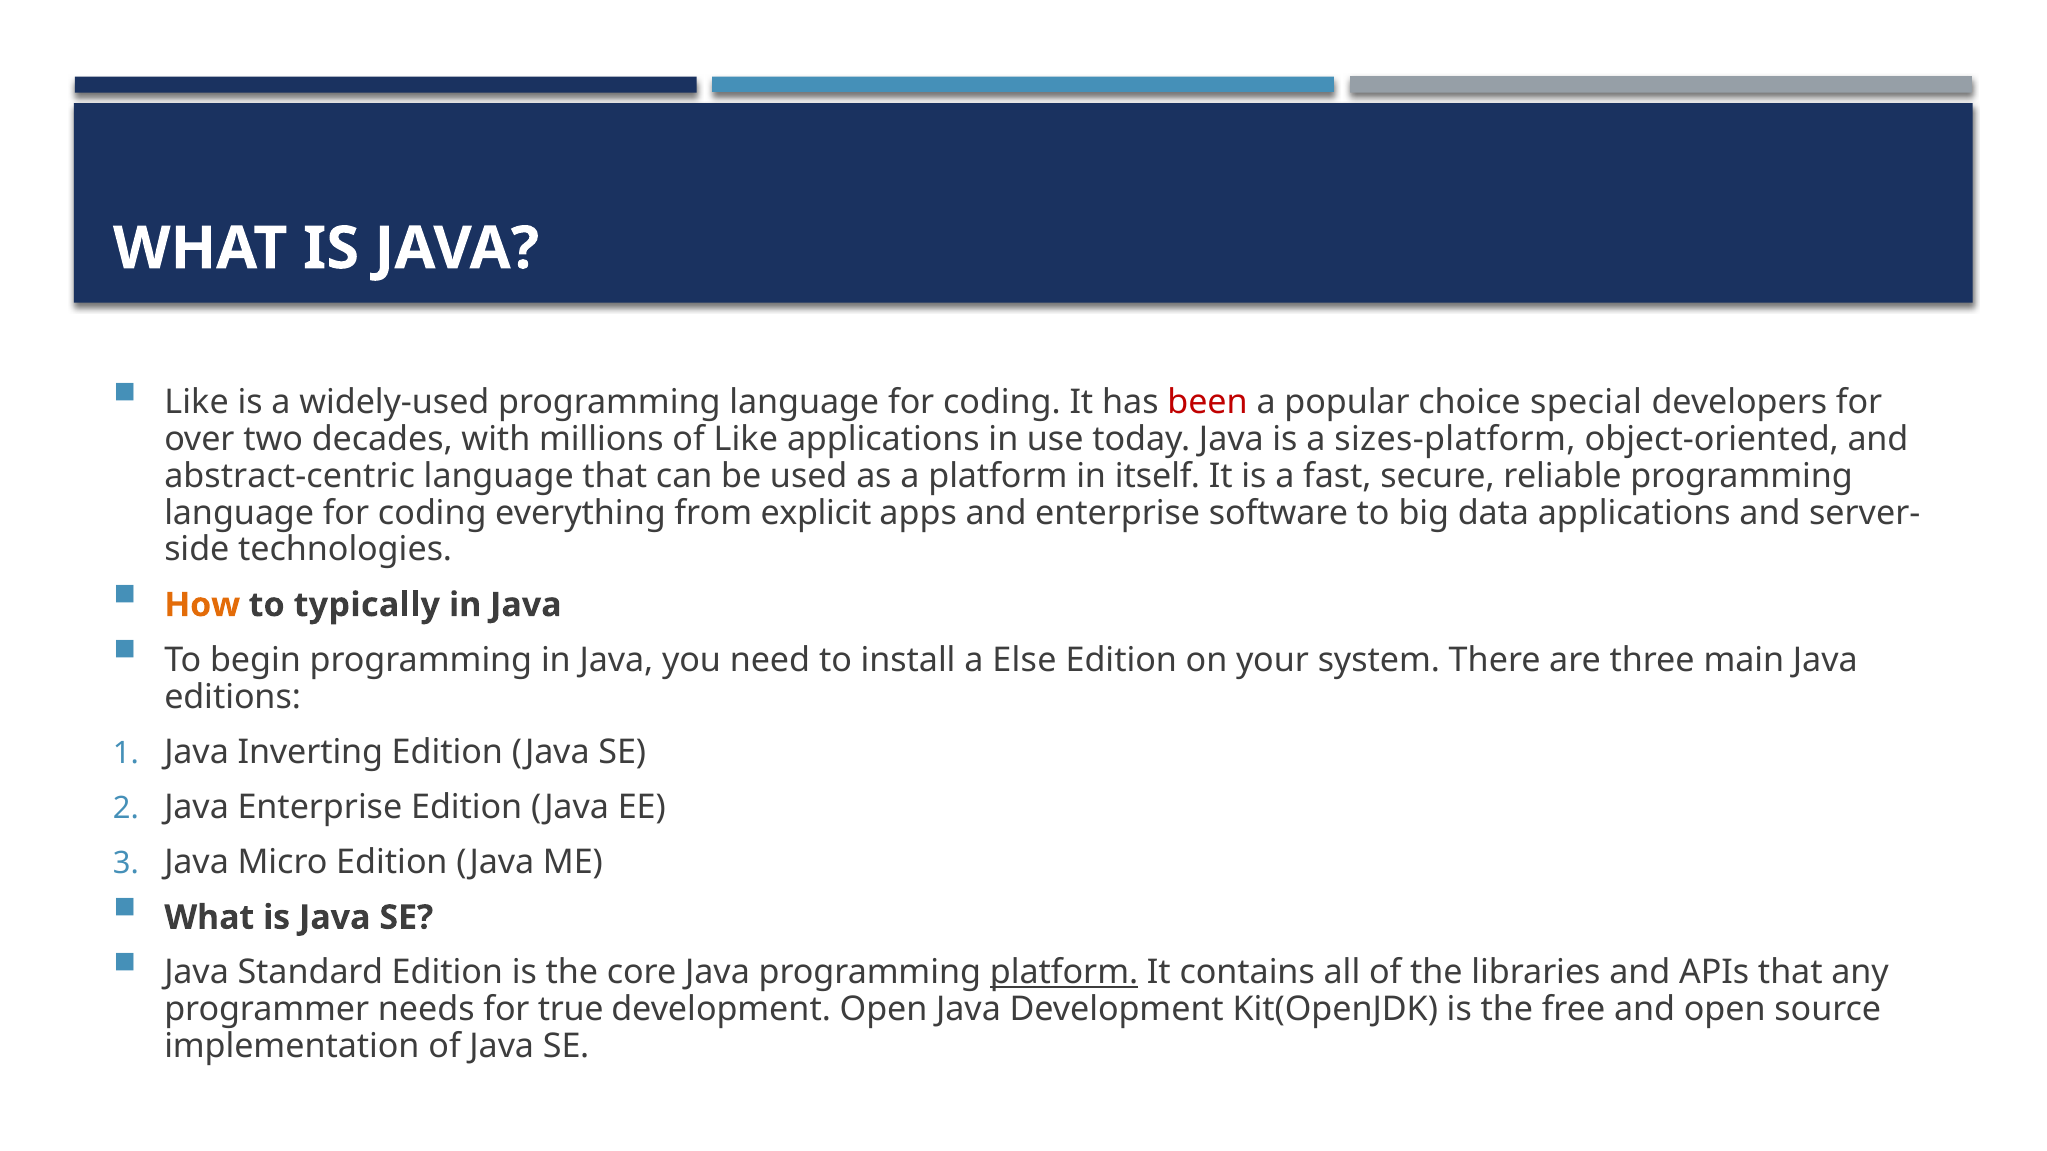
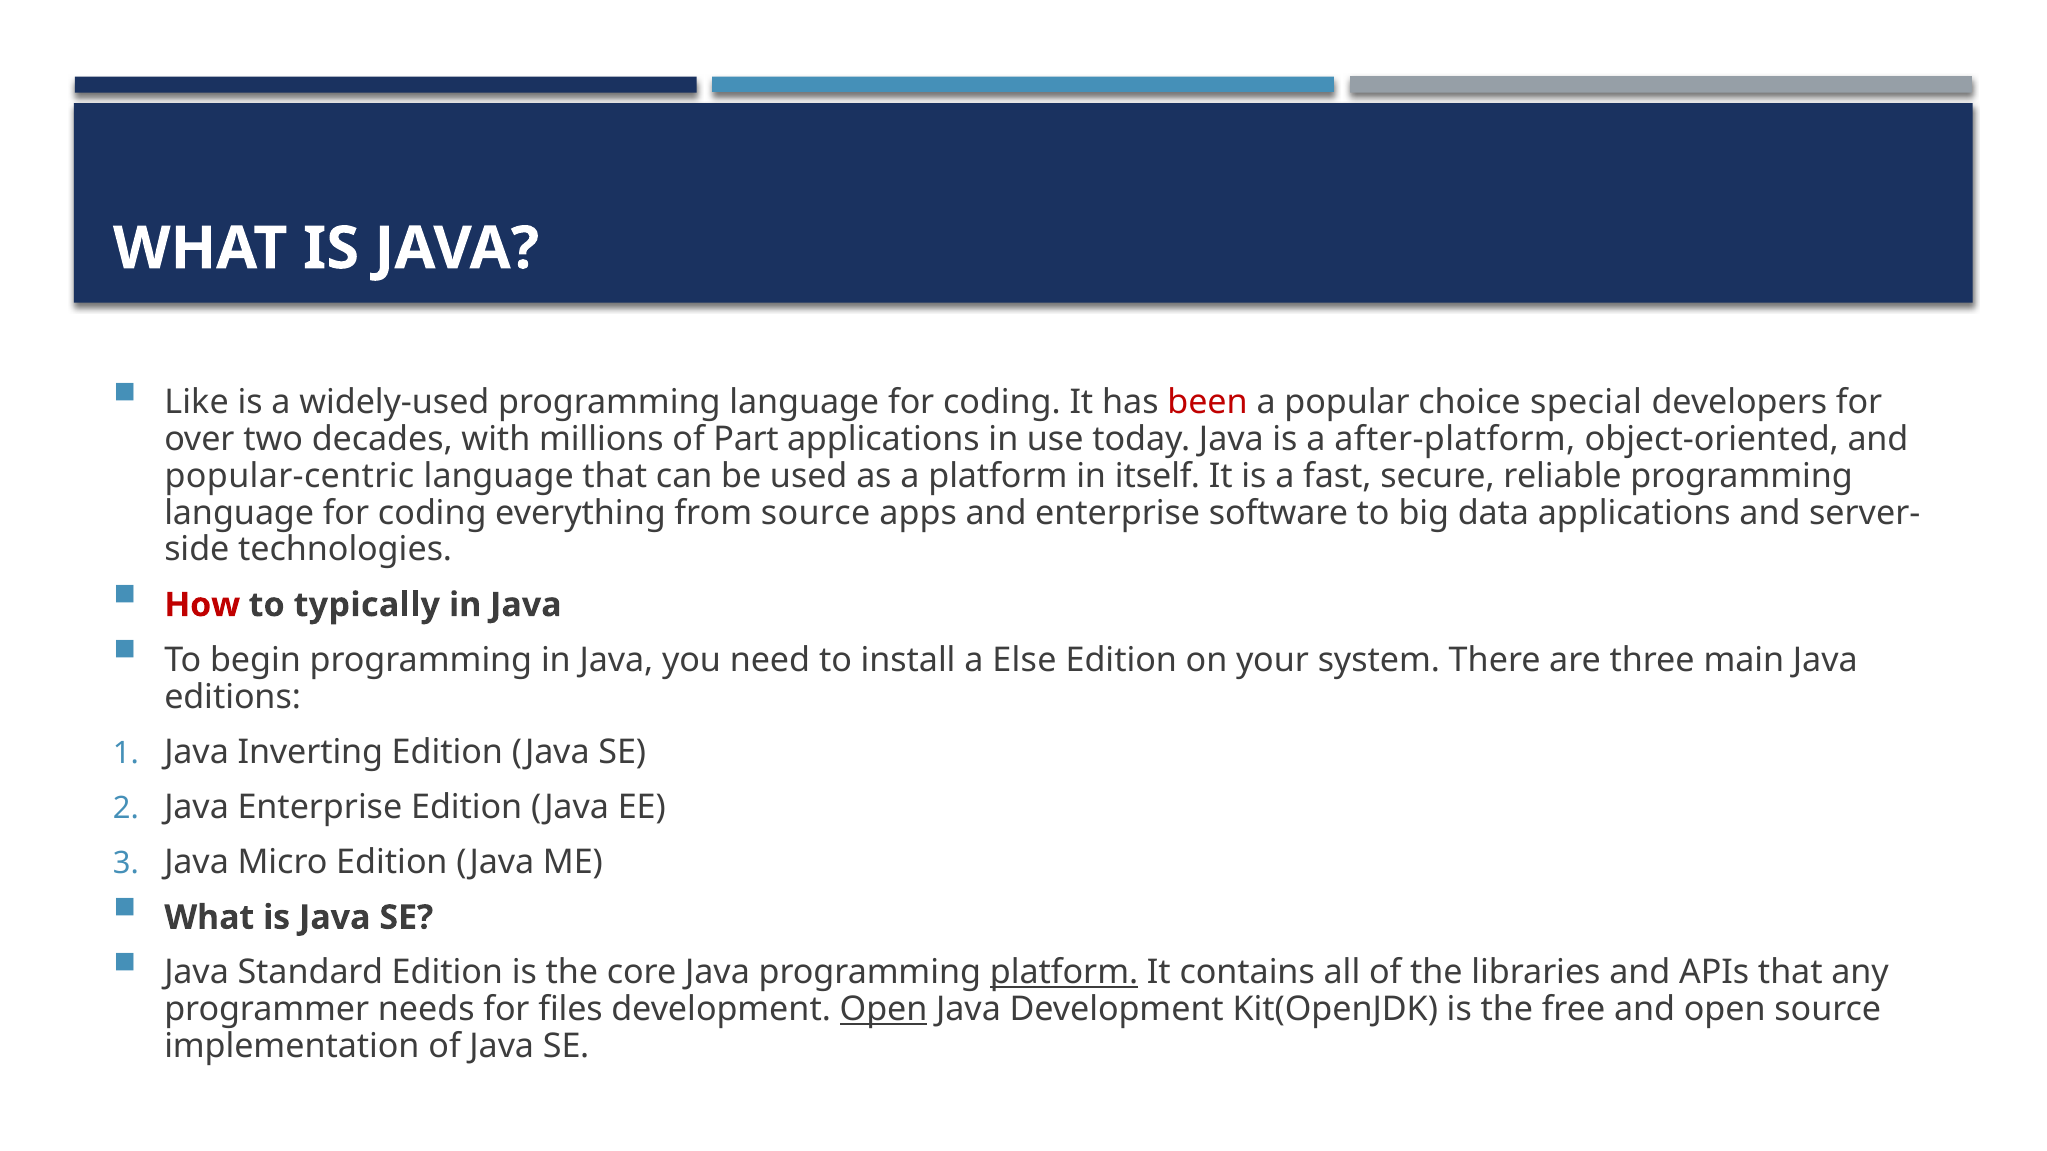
of Like: Like -> Part (746, 440)
sizes-platform: sizes-platform -> after-platform (1455, 440)
abstract-centric: abstract-centric -> popular-centric (289, 476)
from explicit: explicit -> source (816, 513)
How colour: orange -> red (202, 605)
true: true -> files (571, 1010)
Open underline: none -> present (884, 1010)
